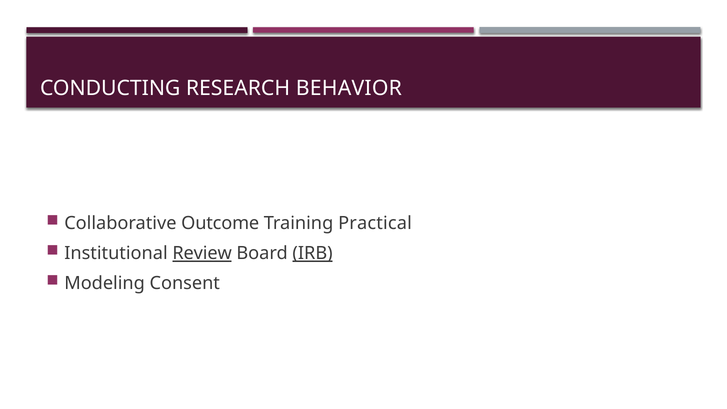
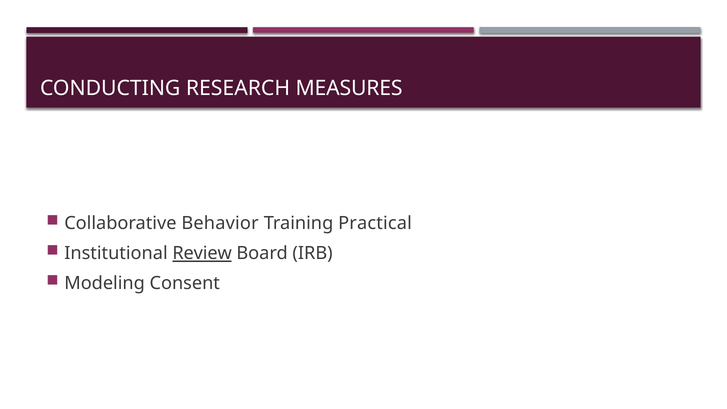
BEHAVIOR: BEHAVIOR -> MEASURES (349, 88)
Outcome: Outcome -> Behavior (220, 223)
IRB underline: present -> none (313, 253)
